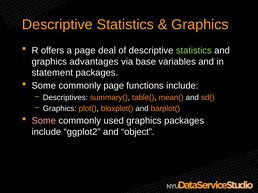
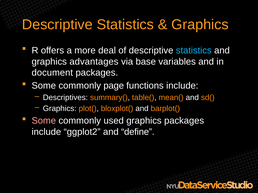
a page: page -> more (85, 51)
statistics colour: light green -> light blue (194, 51)
statement: statement -> document (52, 73)
object: object -> define (138, 132)
